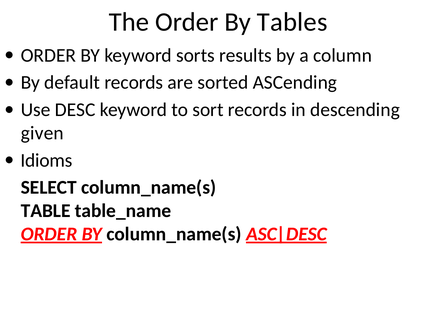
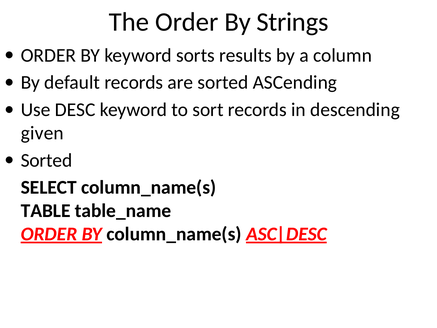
Tables: Tables -> Strings (292, 22)
Idioms: Idioms -> Sorted (46, 160)
